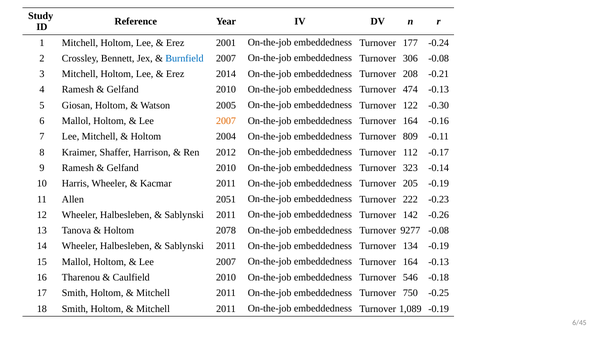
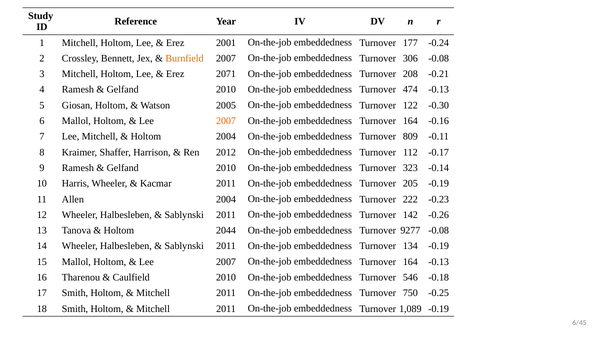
Burnfield colour: blue -> orange (185, 58)
2014: 2014 -> 2071 (226, 74)
Allen 2051: 2051 -> 2004 (226, 199)
2078: 2078 -> 2044 (226, 230)
